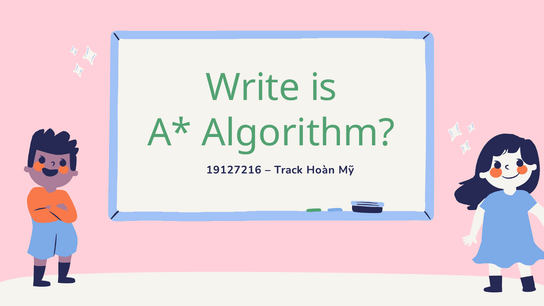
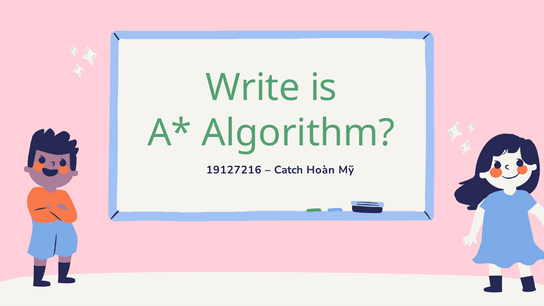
Track: Track -> Catch (288, 170)
